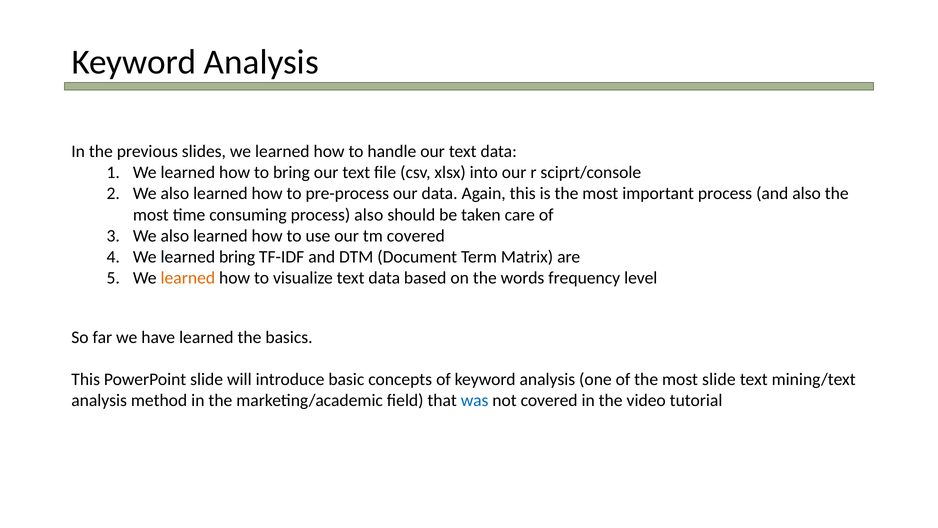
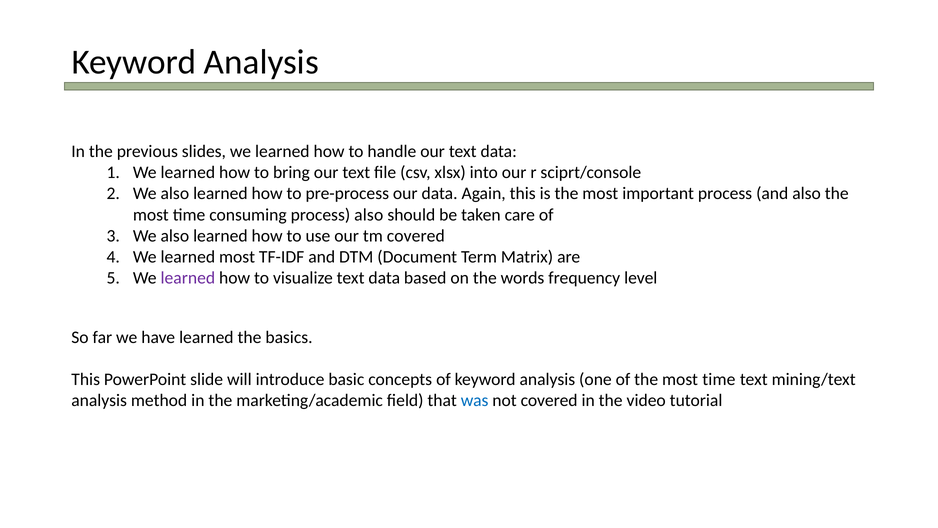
learned bring: bring -> most (237, 257)
learned colour: orange -> purple (188, 278)
of the most slide: slide -> time (719, 379)
